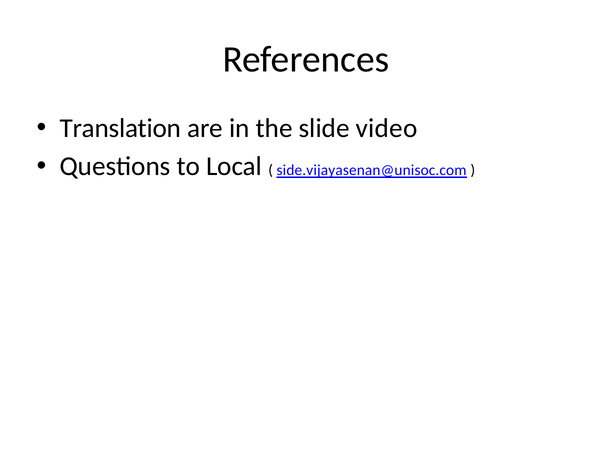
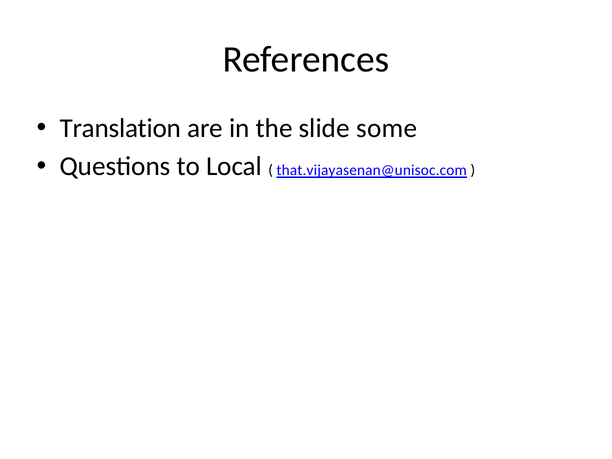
video: video -> some (387, 128)
side.vijayasenan@unisoc.com: side.vijayasenan@unisoc.com -> that.vijayasenan@unisoc.com (372, 170)
